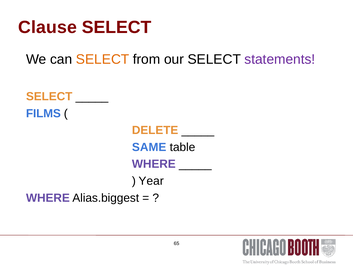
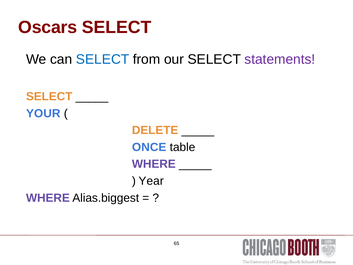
Clause: Clause -> Oscars (48, 27)
SELECT colour: orange -> blue (103, 59)
FILMS: FILMS -> YOUR (43, 113)
SAME: SAME -> ONCE (149, 147)
